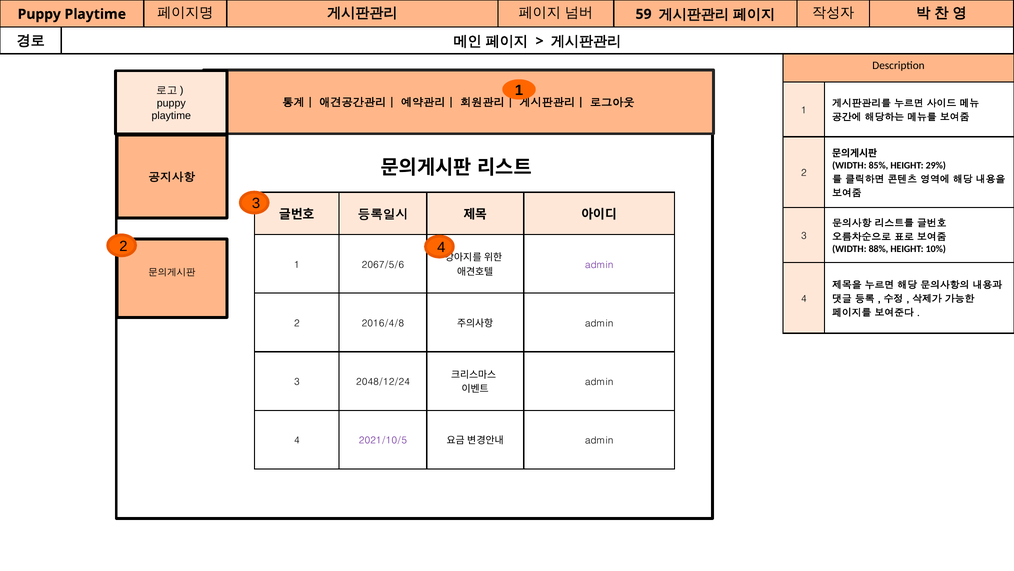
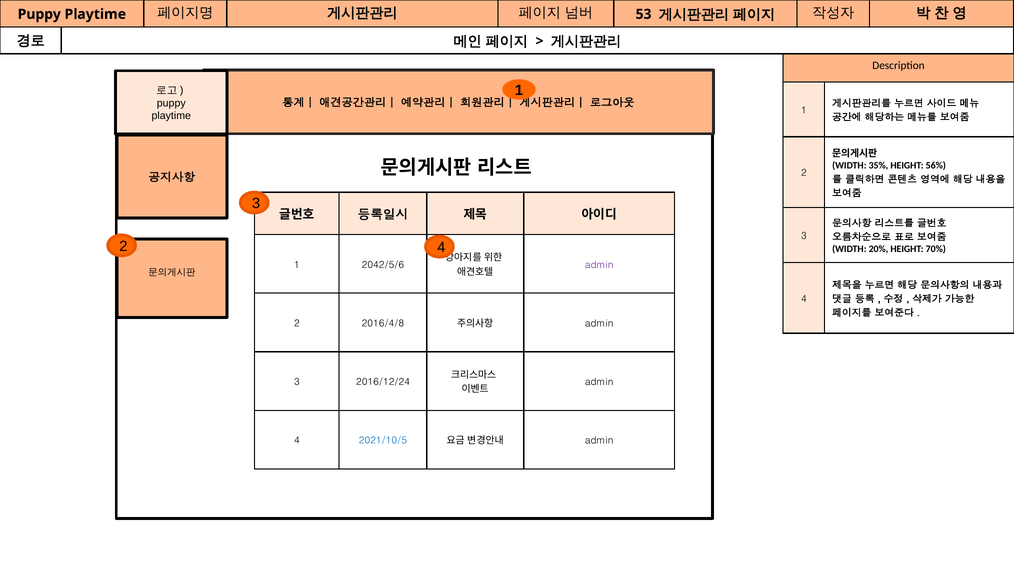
59: 59 -> 53 (644, 14)
85%: 85% -> 35% (878, 165)
29%: 29% -> 56% (936, 165)
88%: 88% -> 20% (878, 249)
10%: 10% -> 70% (936, 249)
2067/5/6: 2067/5/6 -> 2042/5/6 (383, 265)
2048/12/24: 2048/12/24 -> 2016/12/24 (383, 382)
2021/10/5 colour: purple -> blue (383, 441)
